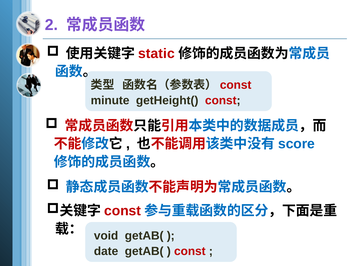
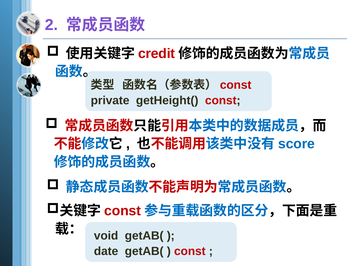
static: static -> credit (157, 54)
minute: minute -> private (110, 101)
